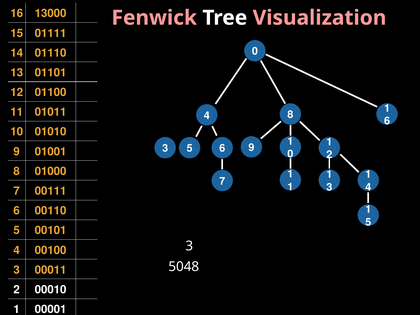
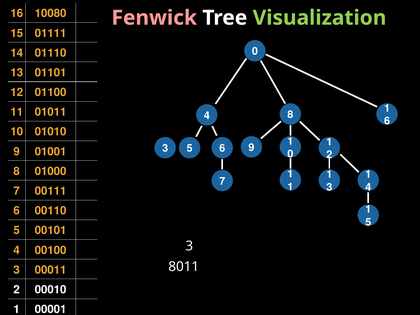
13000: 13000 -> 10080 (51, 13)
Visualization colour: pink -> light green (320, 18)
5048: 5048 -> 8011 (184, 267)
